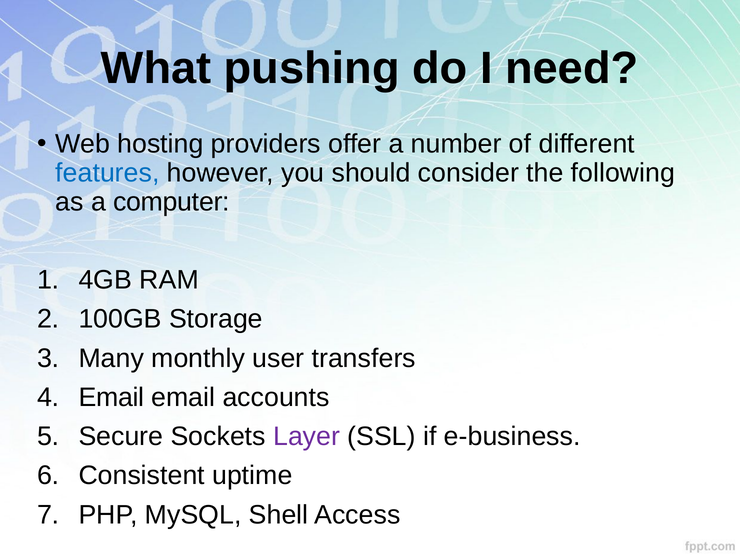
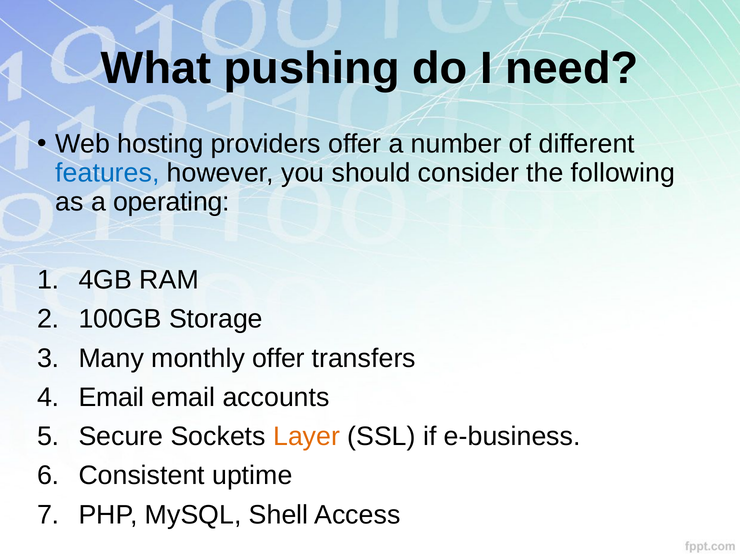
computer: computer -> operating (171, 202)
monthly user: user -> offer (278, 358)
Layer colour: purple -> orange (307, 437)
